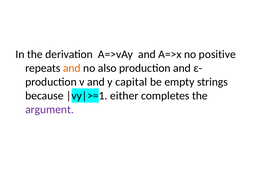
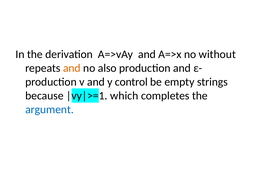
positive: positive -> without (217, 54)
capital: capital -> control (131, 82)
either: either -> which (124, 96)
argument colour: purple -> blue (49, 110)
